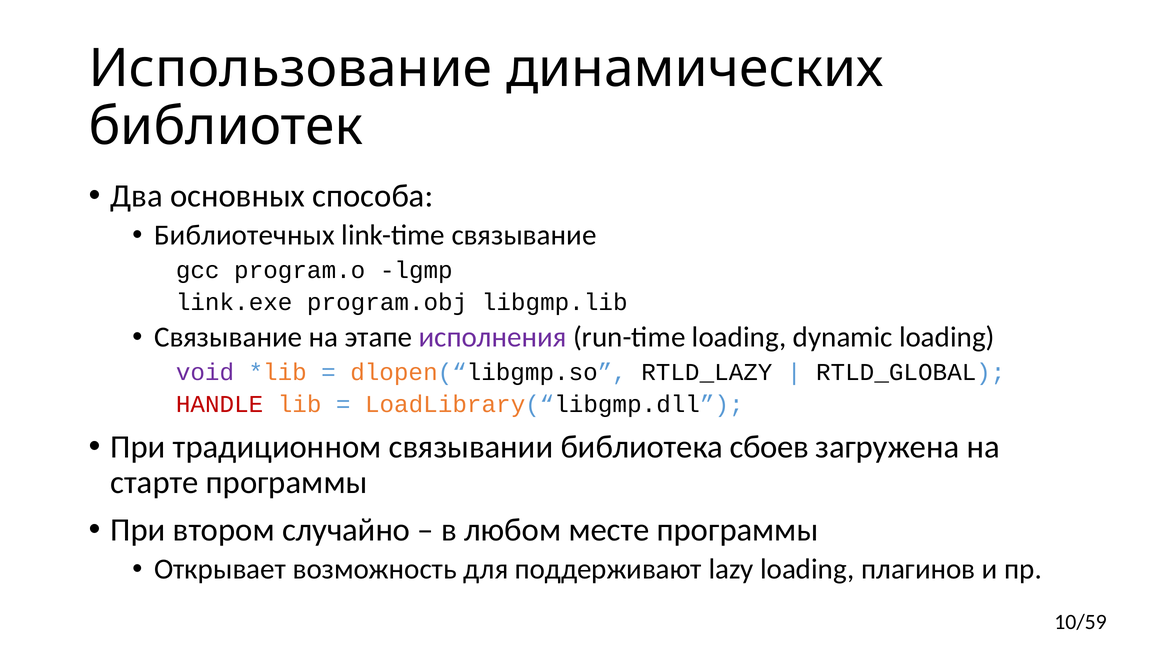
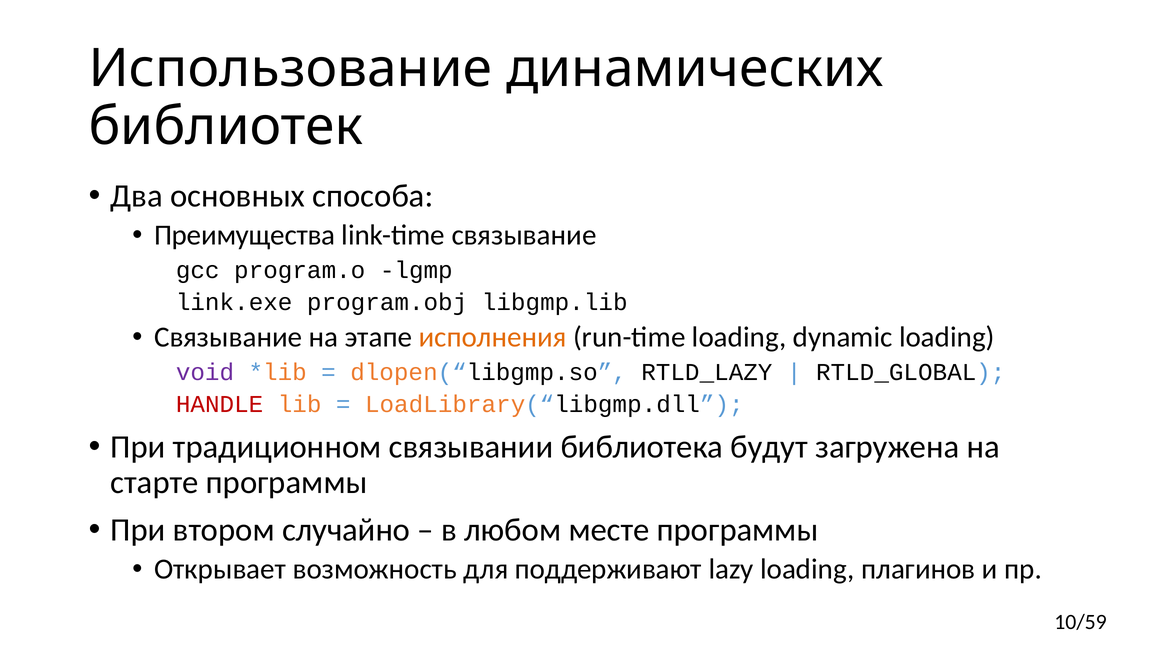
Библиотечных: Библиотечных -> Преимущества (245, 235)
исполнения colour: purple -> orange (493, 337)
сбоев: сбоев -> будут (769, 447)
